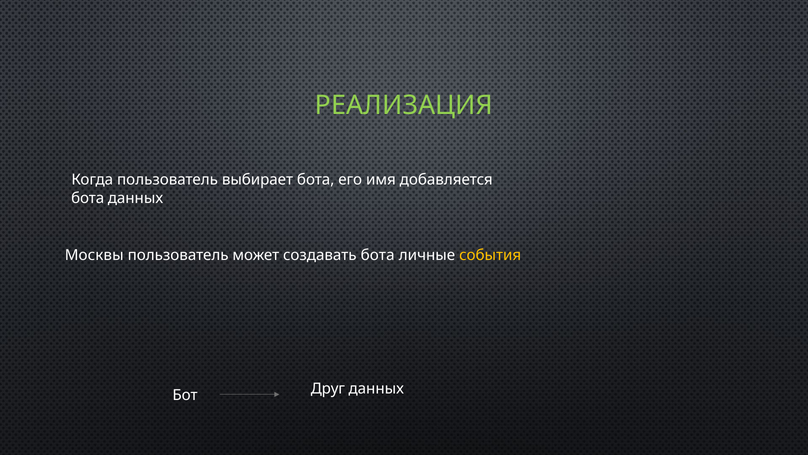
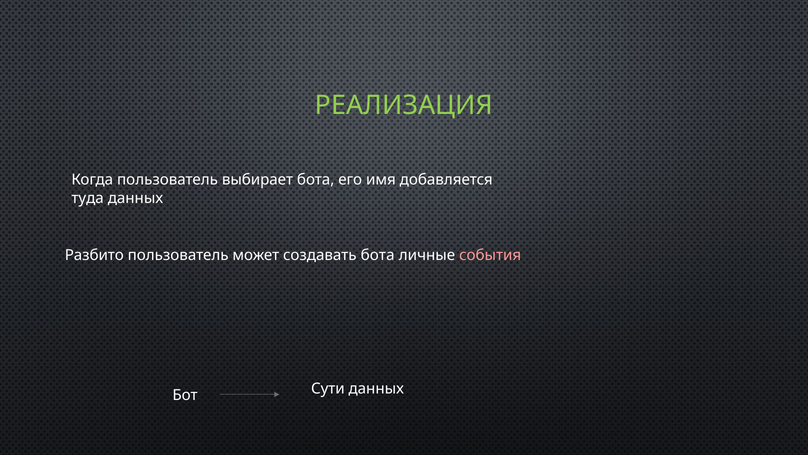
бота: бота -> туда (88, 198)
Москвы: Москвы -> Разбито (94, 255)
события colour: yellow -> pink (490, 255)
Друг: Друг -> Сути (328, 388)
